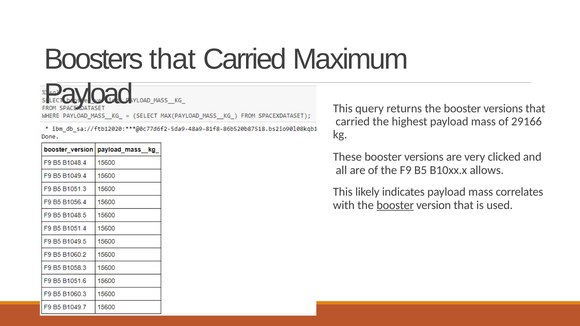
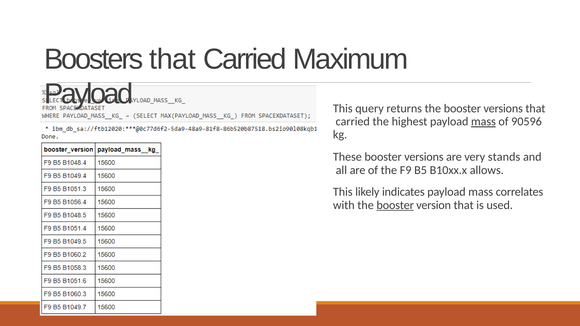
mass underline: none -> present (483, 122)
29166: 29166 -> 90596 (527, 122)
clicked: clicked -> stands (504, 157)
